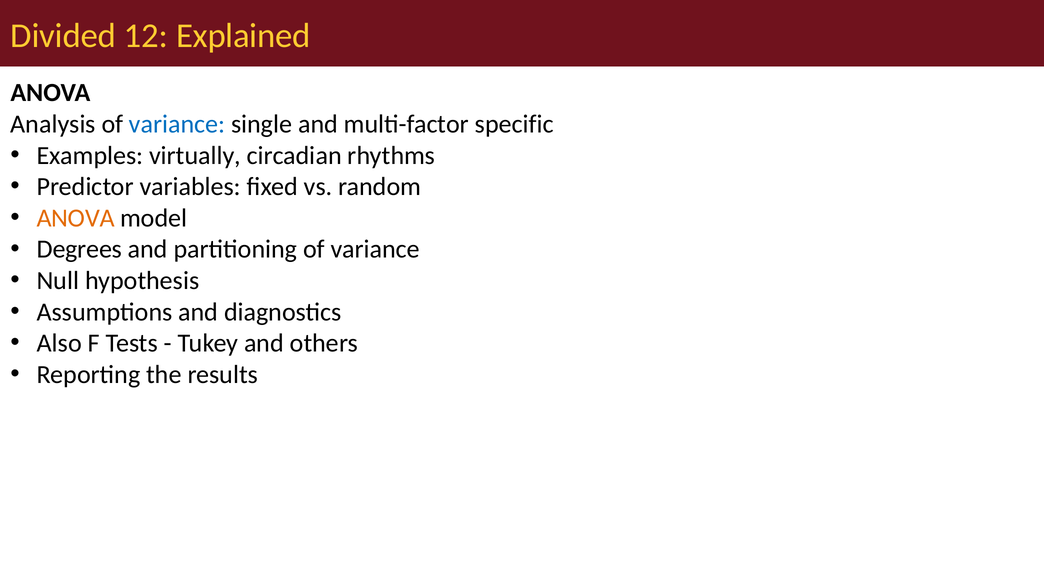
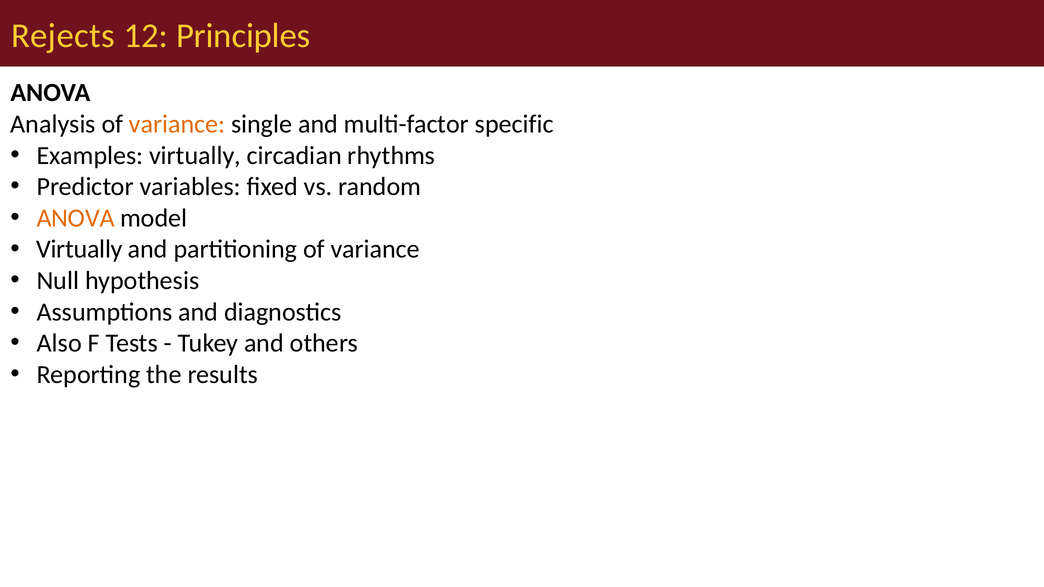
Divided: Divided -> Rejects (63, 36)
Explained: Explained -> Principles (243, 36)
variance colour: blue -> orange (177, 124)
Degrees: Degrees -> Virtually (79, 249)
